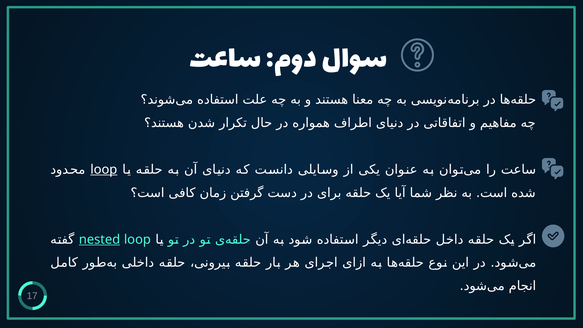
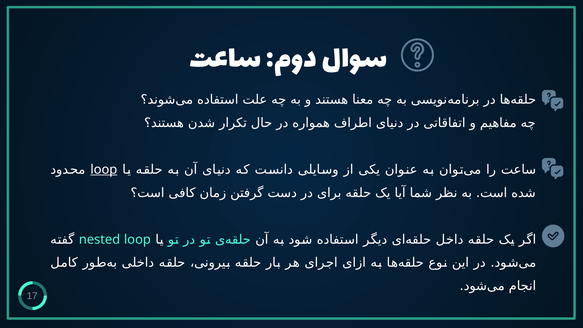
nested underline: present -> none (100, 239)
